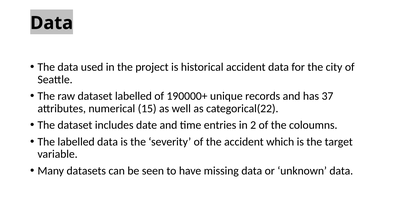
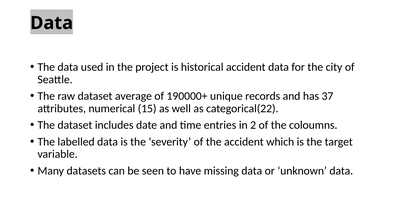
dataset labelled: labelled -> average (133, 96)
